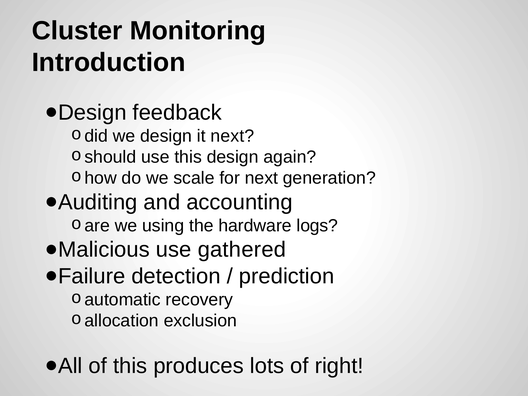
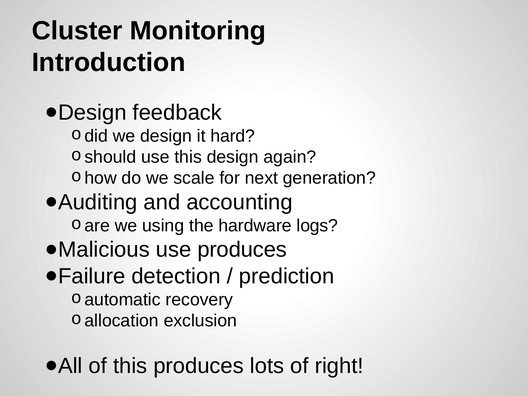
it next: next -> hard (233, 136)
use gathered: gathered -> produces (242, 250)
